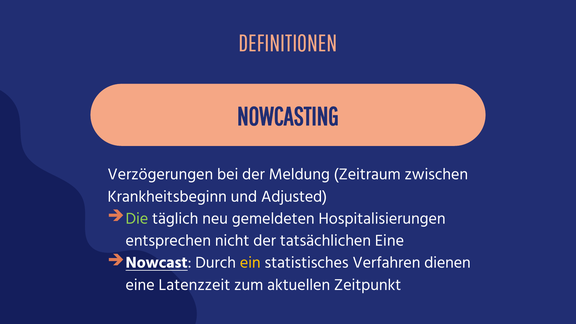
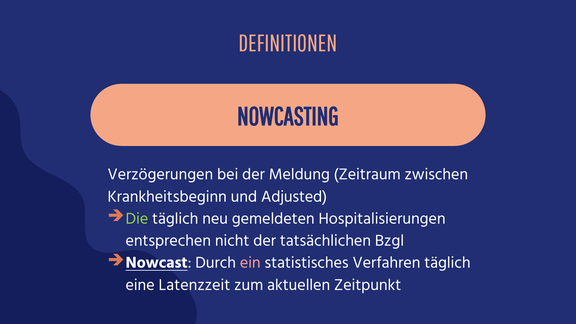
tatsächlichen Eine: Eine -> Bzgl (390, 241)
ein colour: yellow -> pink (250, 263)
Verfahren dienen: dienen -> täglich (447, 263)
